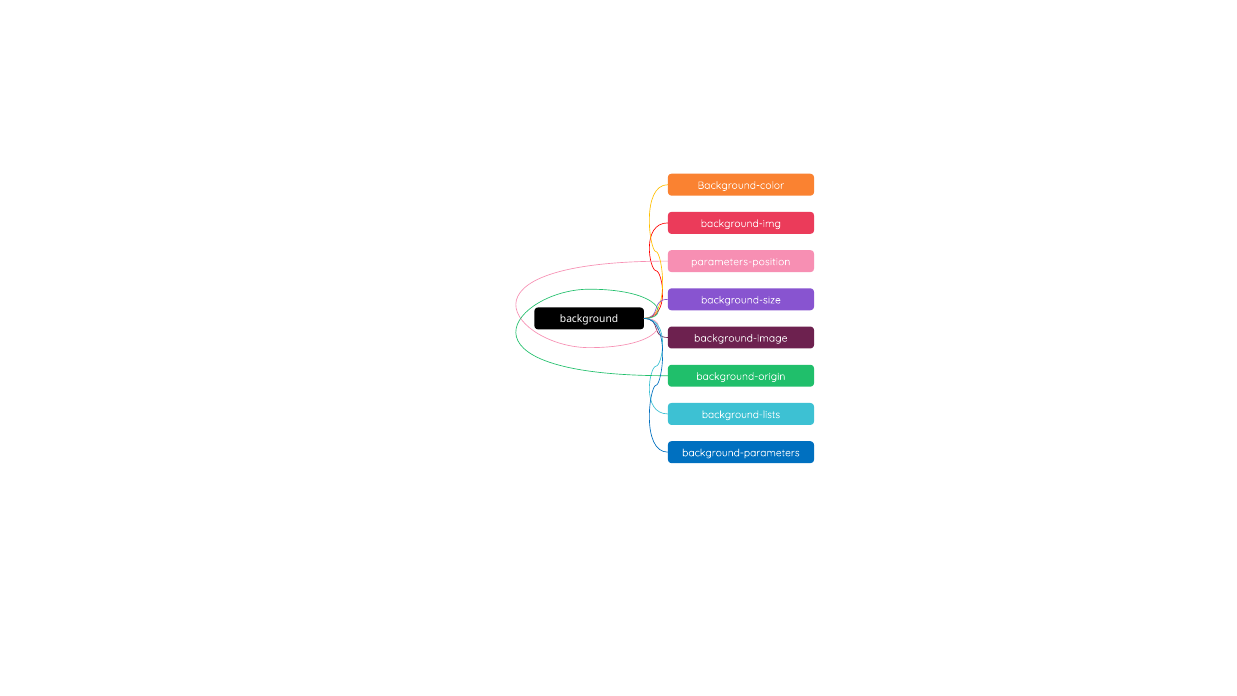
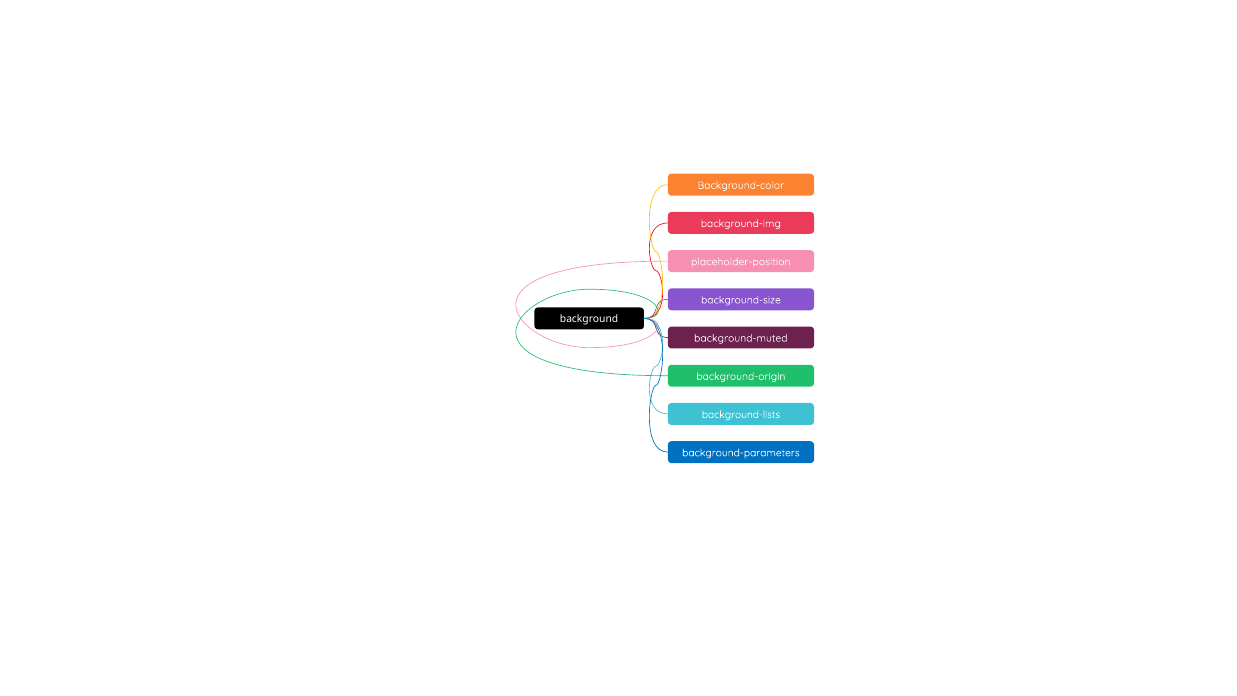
parameters-position: parameters-position -> placeholder-position (741, 262)
background-image: background-image -> background-muted (741, 338)
